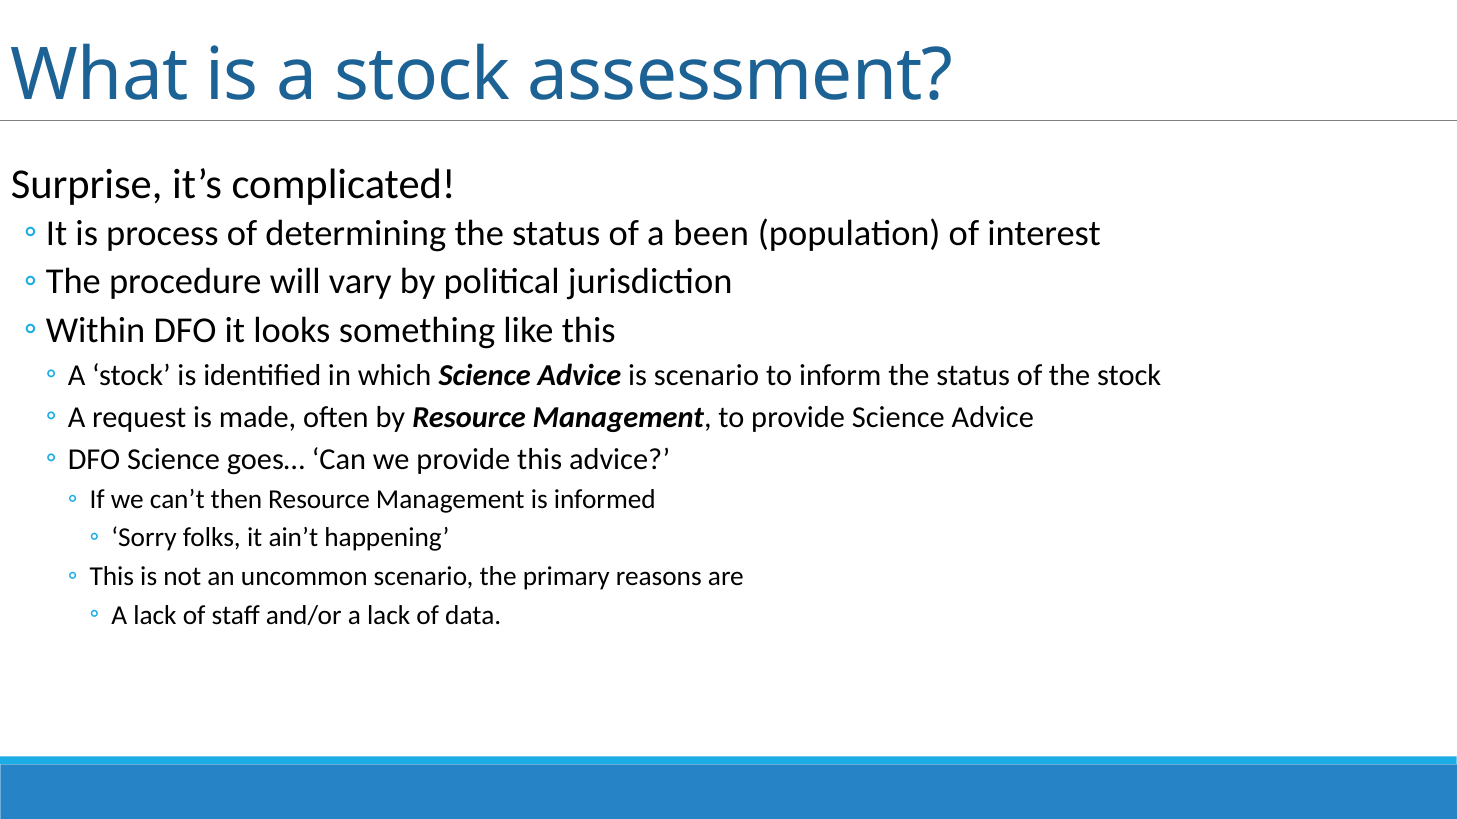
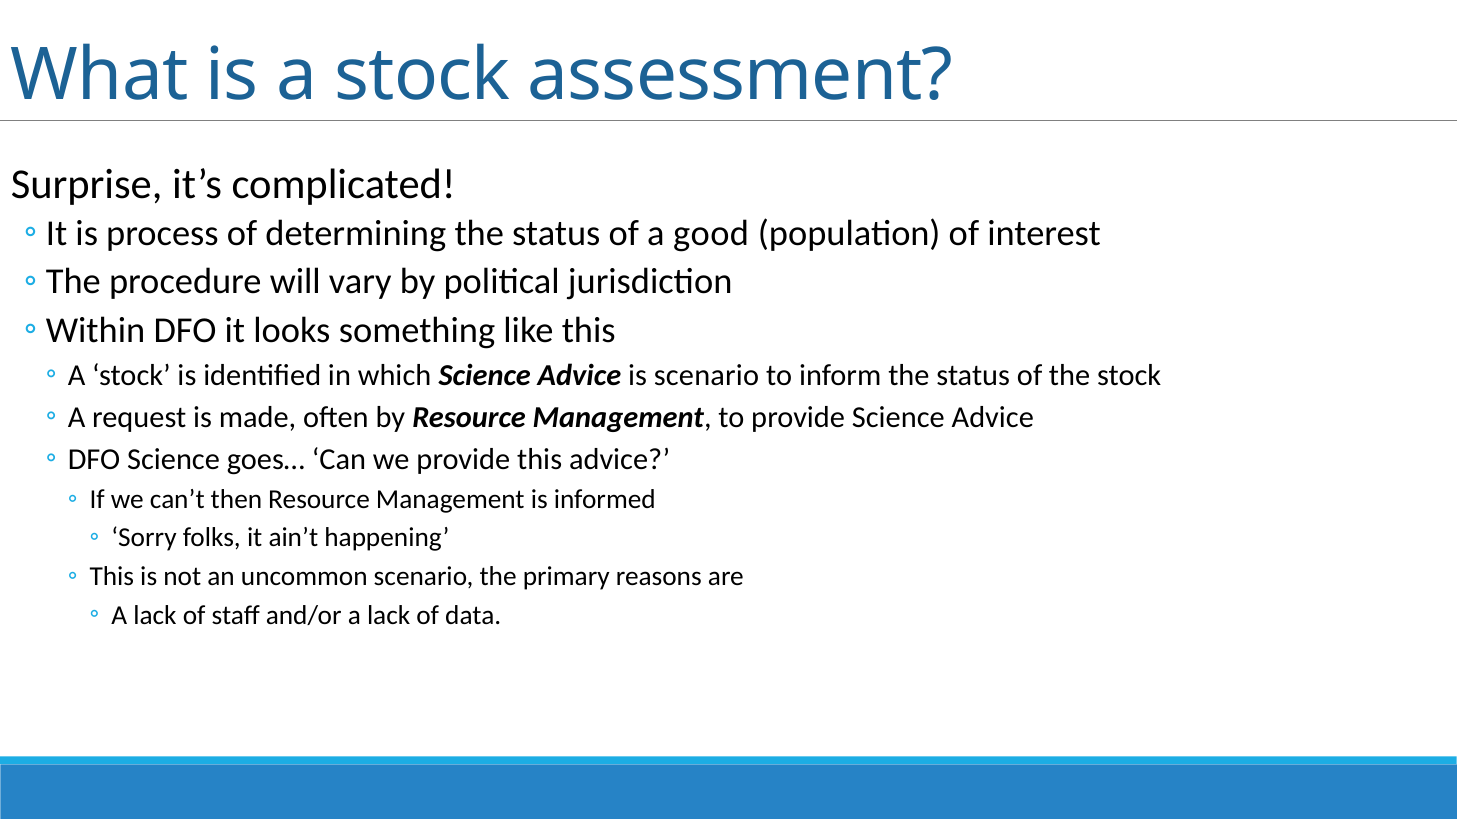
been: been -> good (711, 233)
